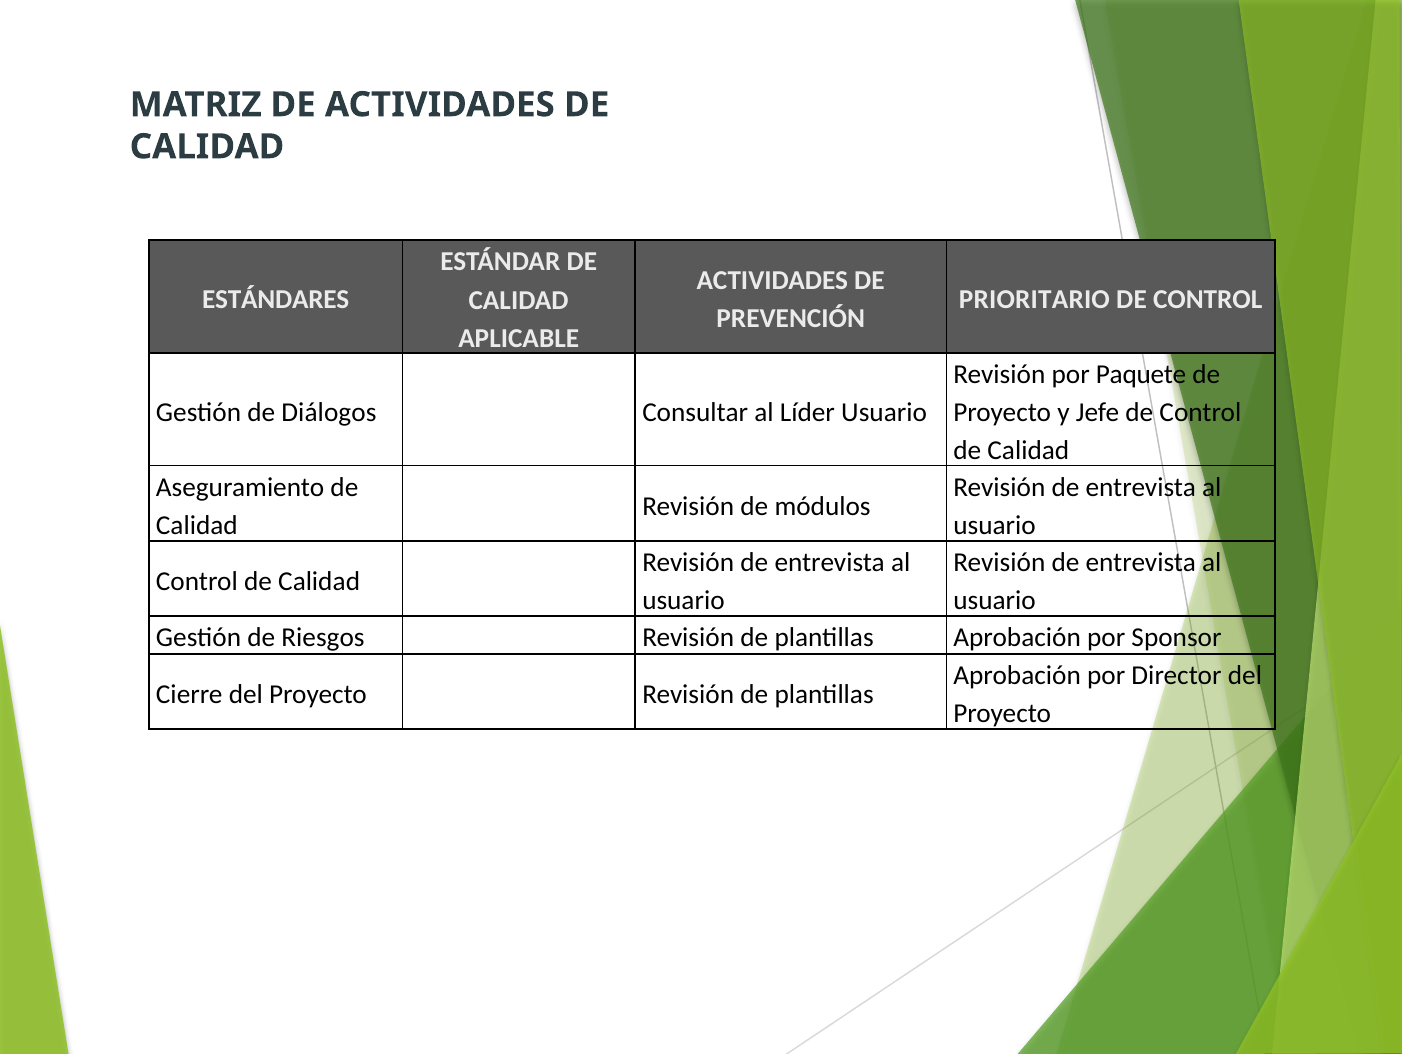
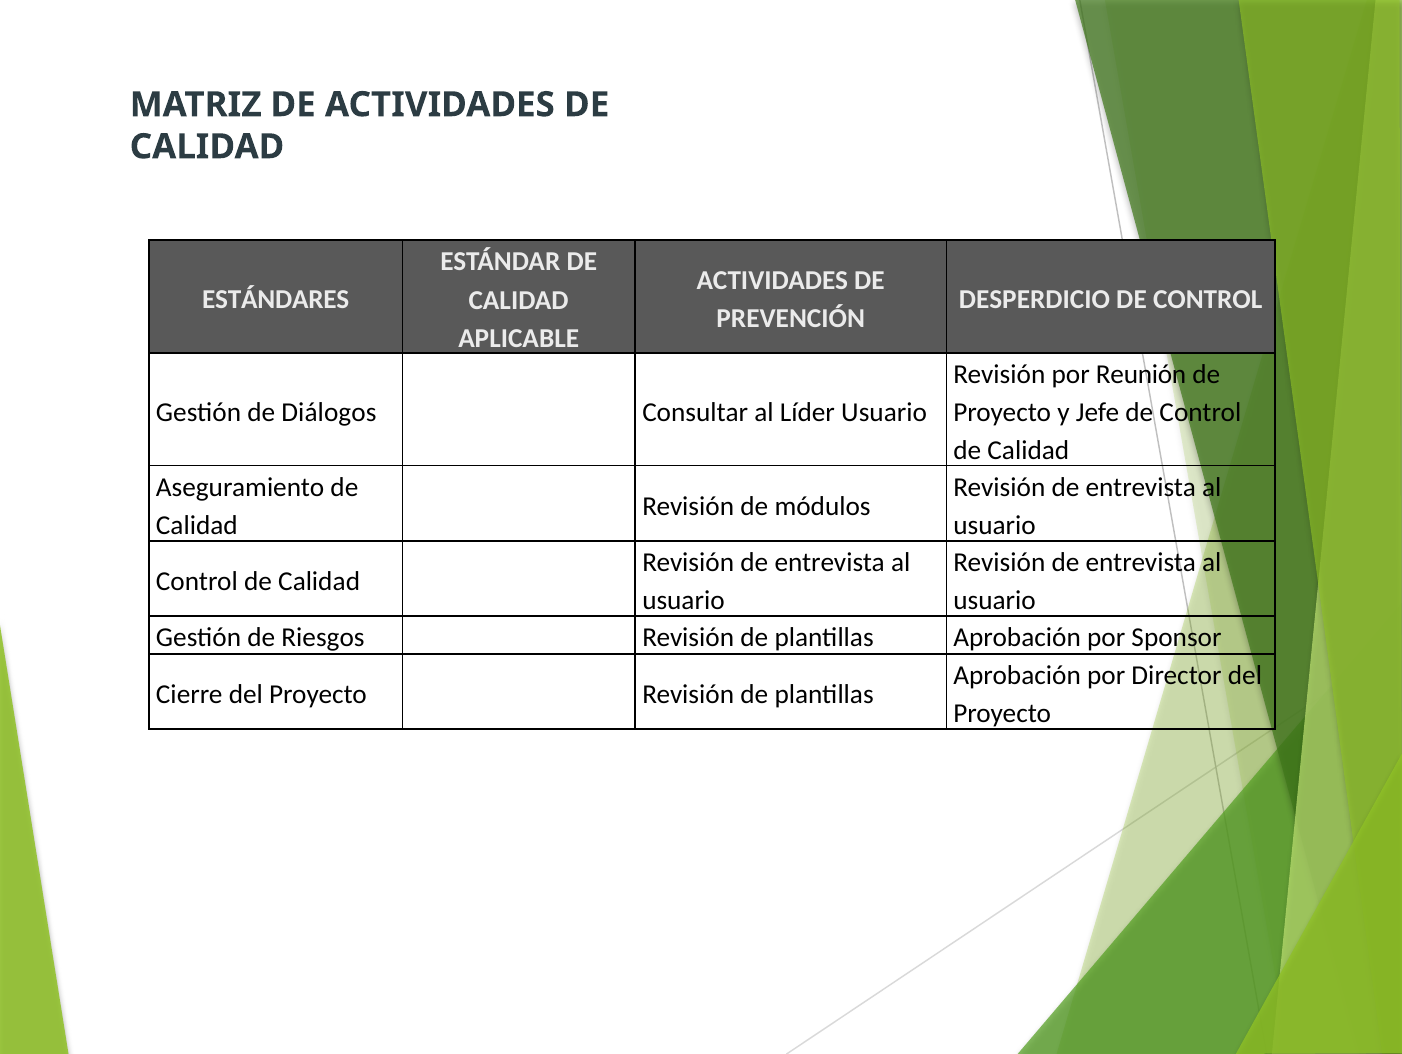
PRIORITARIO: PRIORITARIO -> DESPERDICIO (1034, 299)
Paquete: Paquete -> Reunión (1141, 375)
